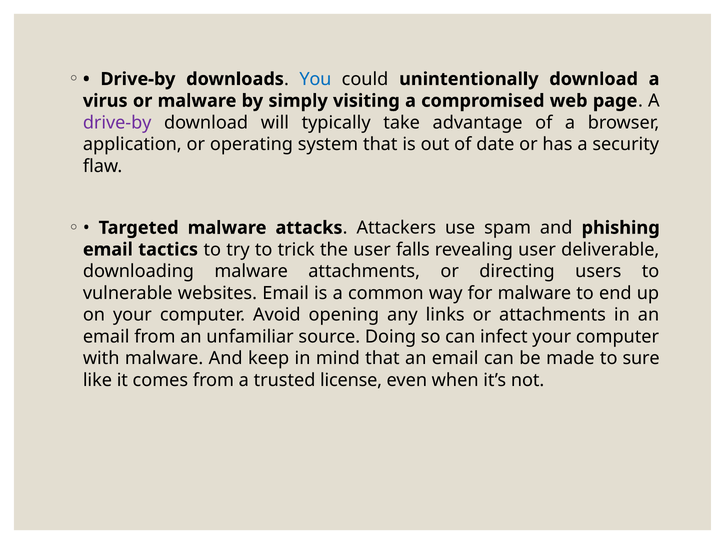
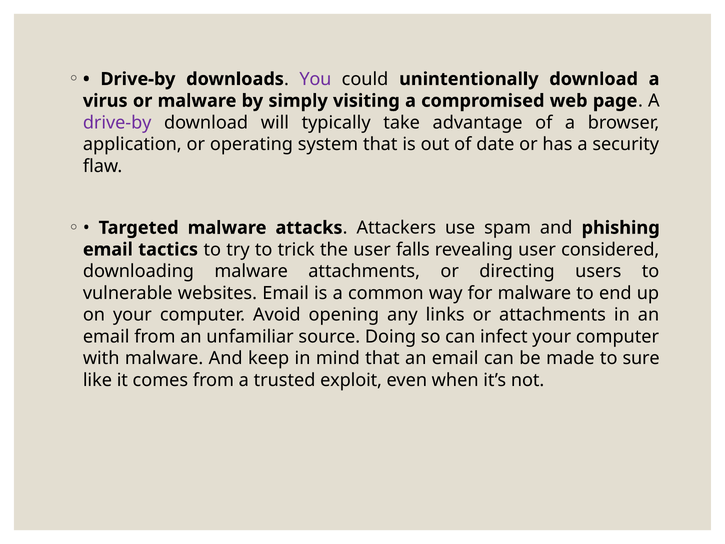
You colour: blue -> purple (315, 79)
deliverable: deliverable -> considered (610, 249)
license: license -> exploit (351, 380)
